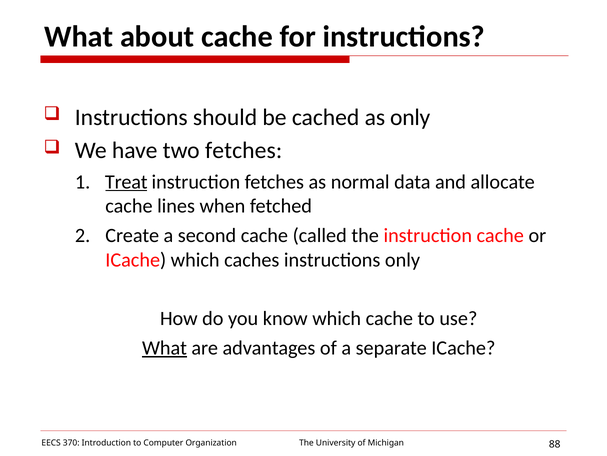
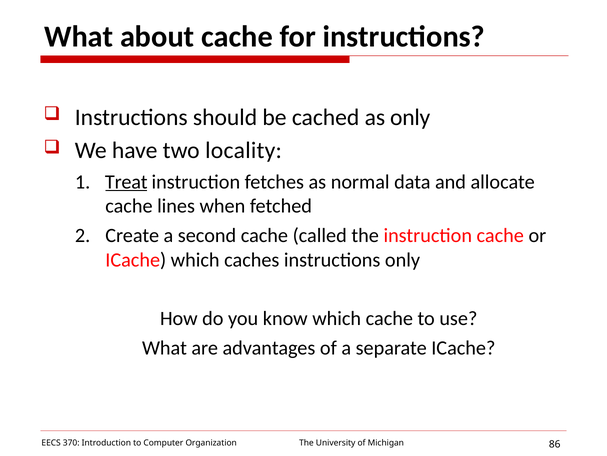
two fetches: fetches -> locality (244, 150)
What underline: present -> none (164, 348)
88: 88 -> 86 (555, 444)
